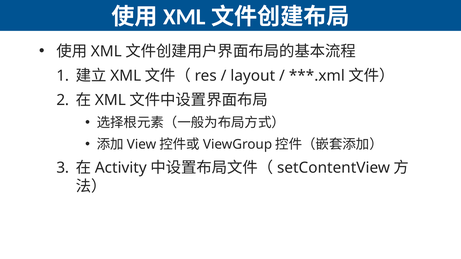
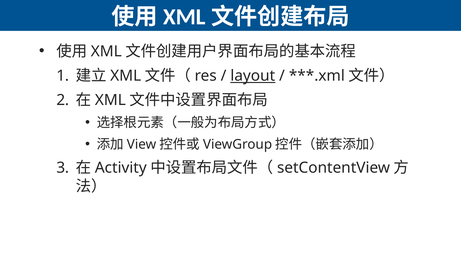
layout underline: none -> present (253, 76)
